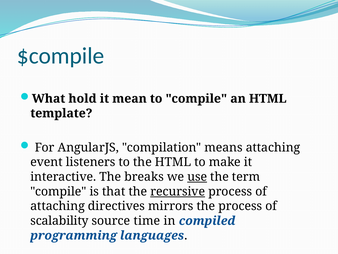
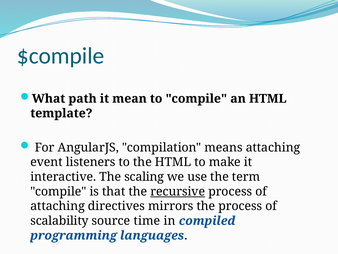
hold: hold -> path (83, 98)
breaks: breaks -> scaling (144, 177)
use underline: present -> none (197, 177)
